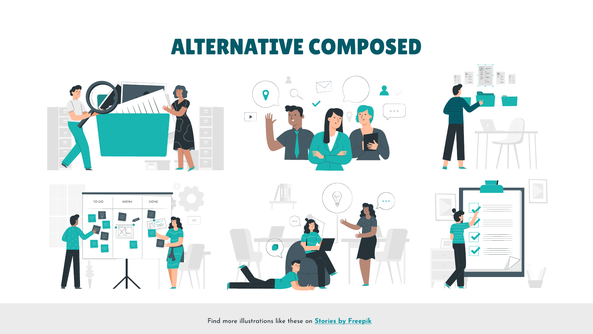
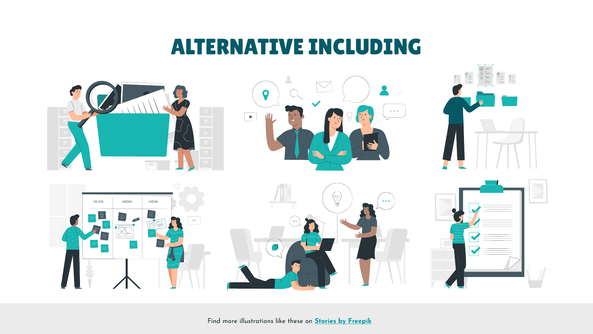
COMPOSED: COMPOSED -> INCLUDING (365, 47)
